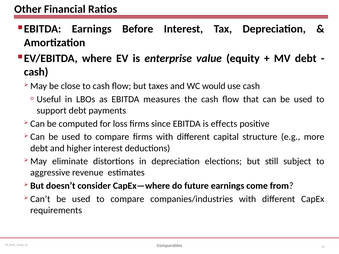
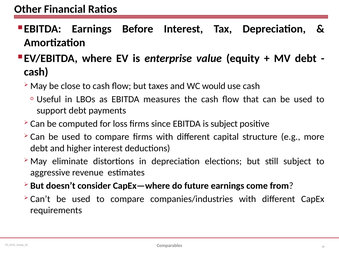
is effects: effects -> subject (224, 124)
